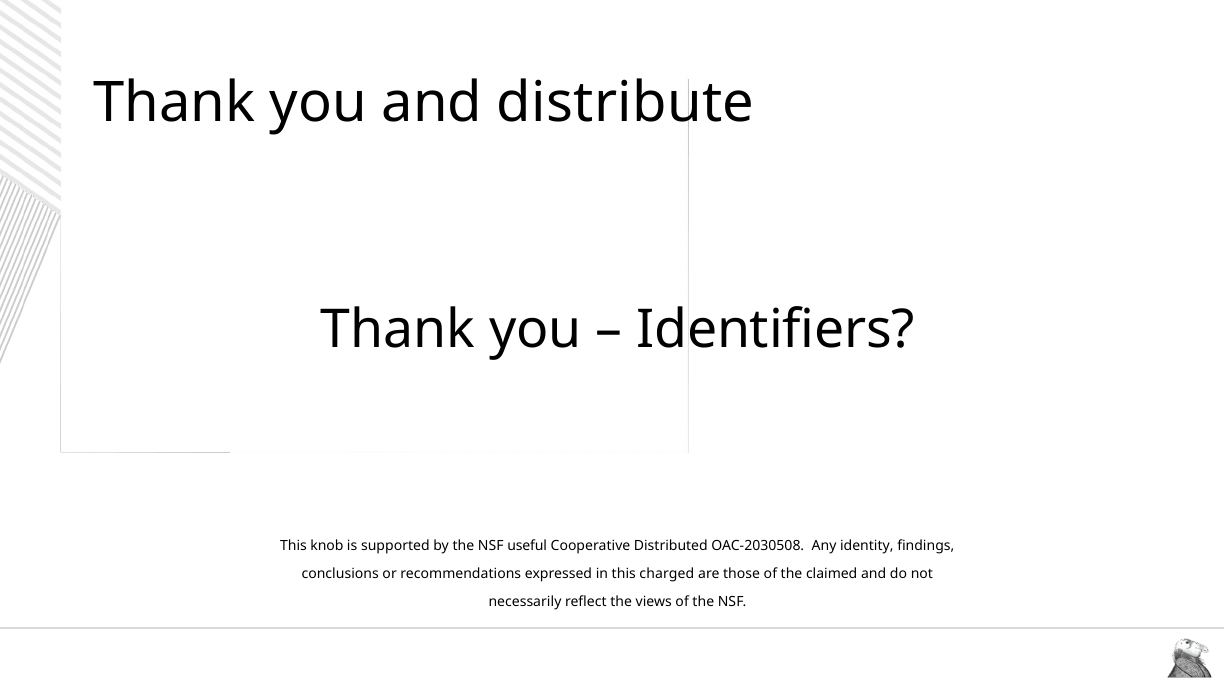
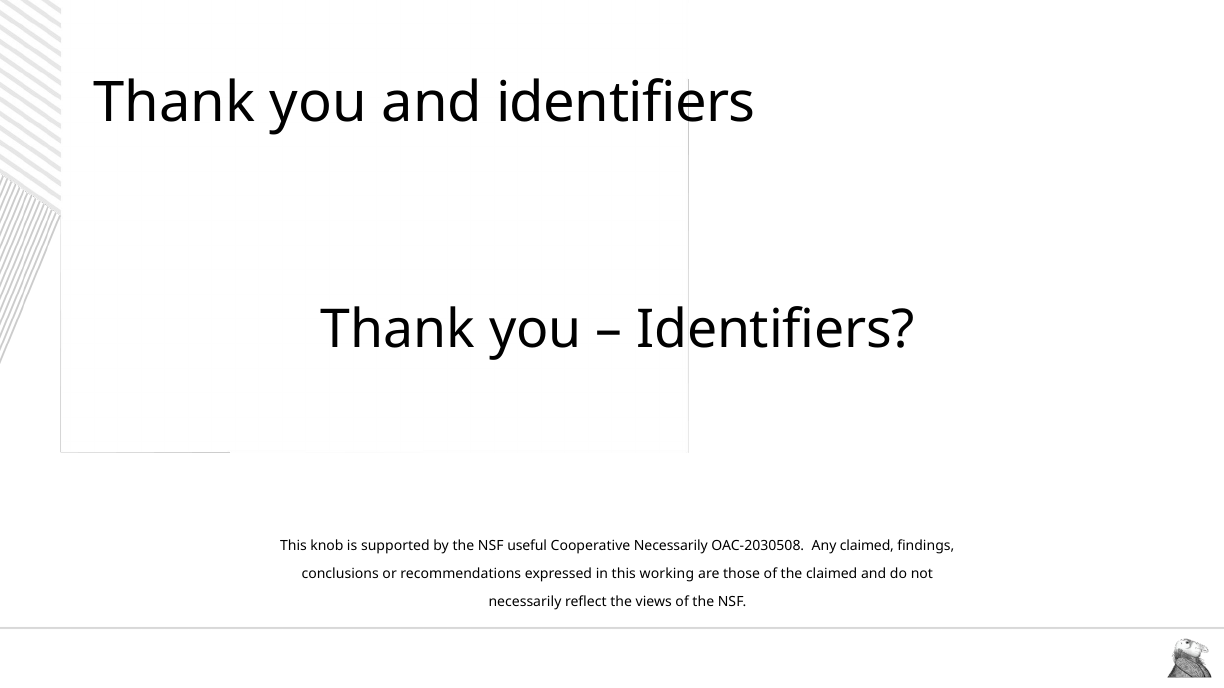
and distribute: distribute -> identifiers (626, 103)
Cooperative Distributed: Distributed -> Necessarily (671, 547)
Any identity: identity -> claimed (867, 547)
charged: charged -> working (667, 575)
